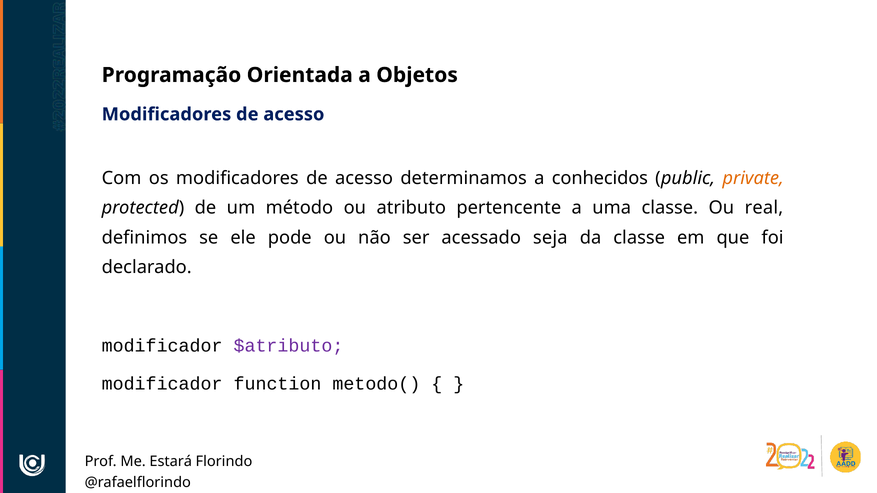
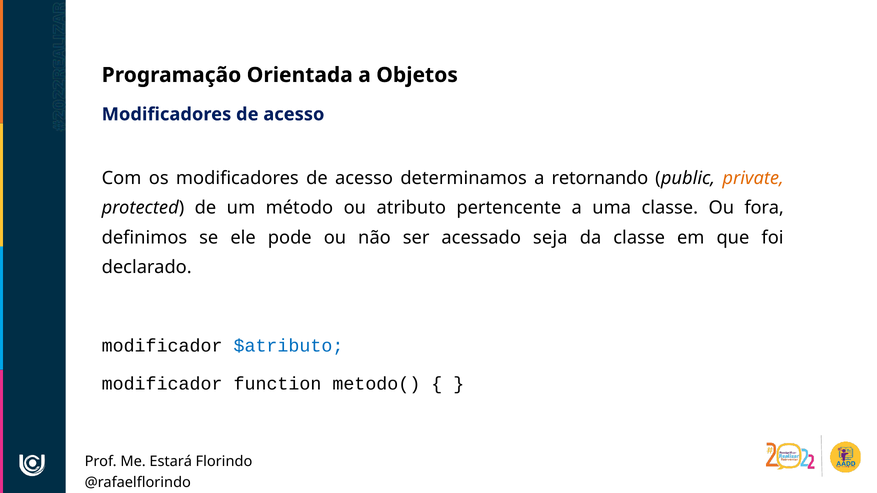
conhecidos: conhecidos -> retornando (600, 178)
real: real -> fora (764, 208)
$atributo colour: purple -> blue (288, 346)
